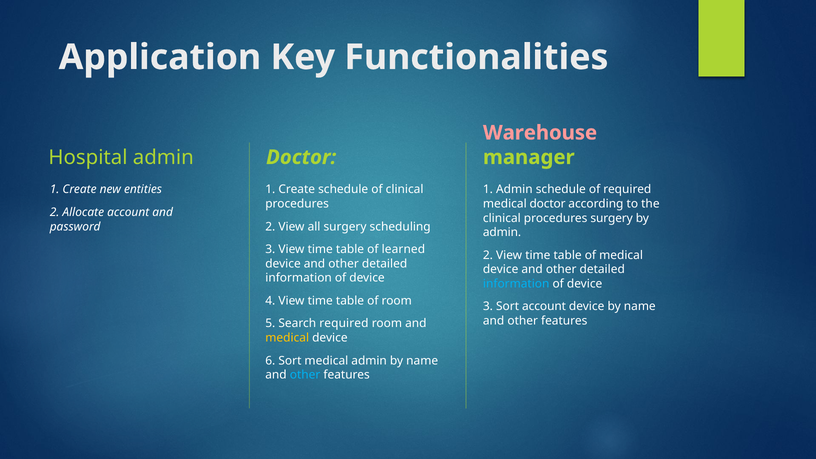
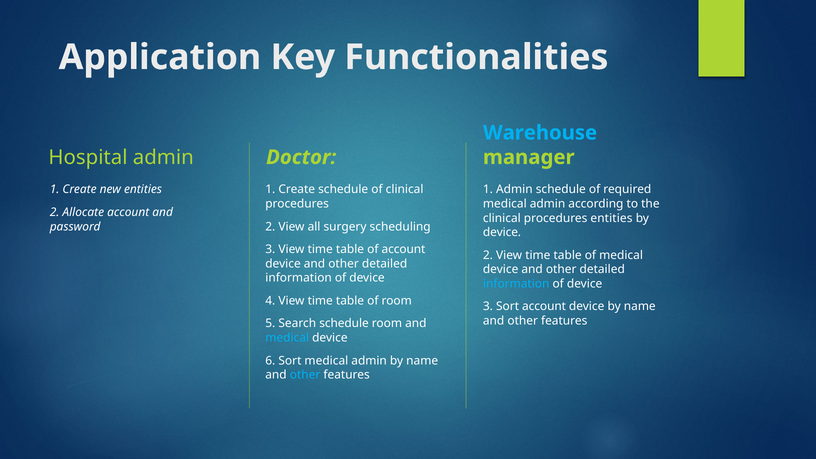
Warehouse colour: pink -> light blue (540, 133)
doctor: doctor -> admin (548, 204)
procedures surgery: surgery -> entities (611, 218)
admin: admin -> device (502, 232)
of learned: learned -> account (404, 249)
Search required: required -> schedule (344, 324)
medical colour: yellow -> light blue (287, 338)
